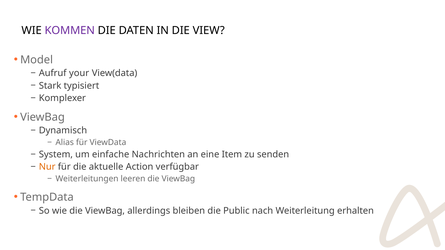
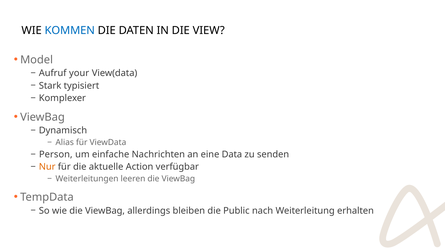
KOMMEN colour: purple -> blue (70, 30)
System: System -> Person (56, 155)
Item: Item -> Data (232, 155)
